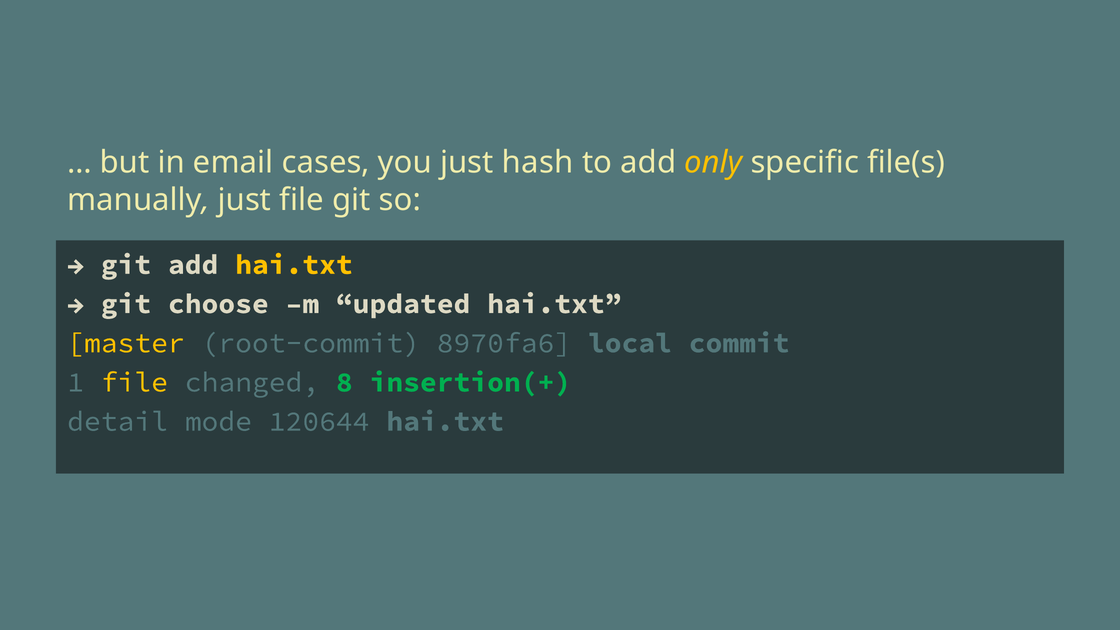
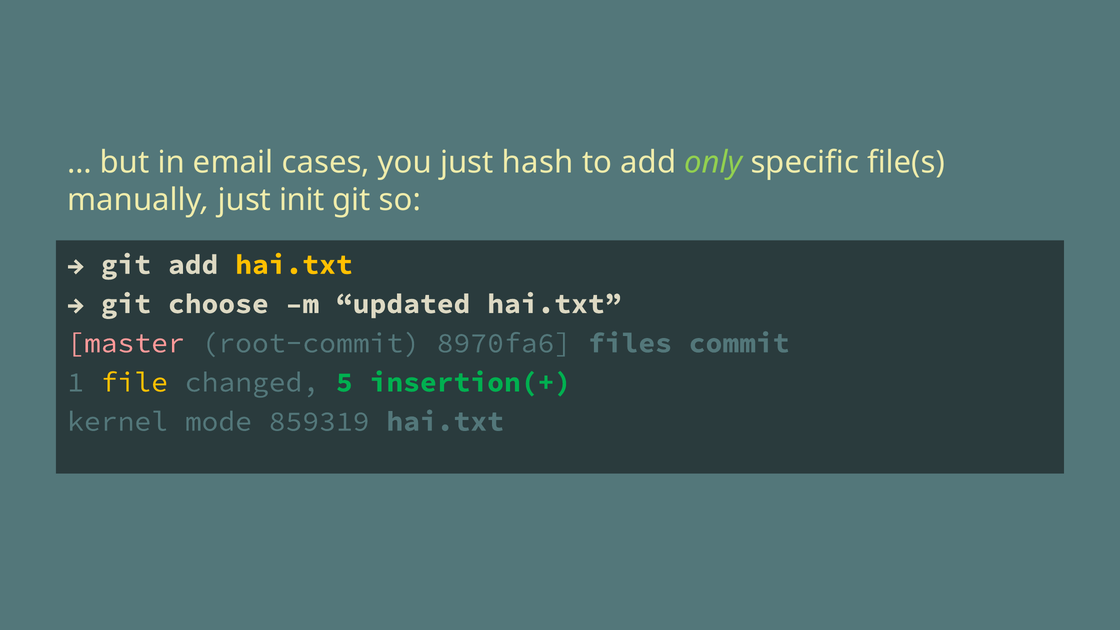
only colour: yellow -> light green (713, 163)
just file: file -> init (302, 200)
master colour: yellow -> pink (126, 343)
local: local -> files (630, 343)
8: 8 -> 5 (344, 382)
detail: detail -> kernel (118, 421)
120644: 120644 -> 859319 (319, 421)
